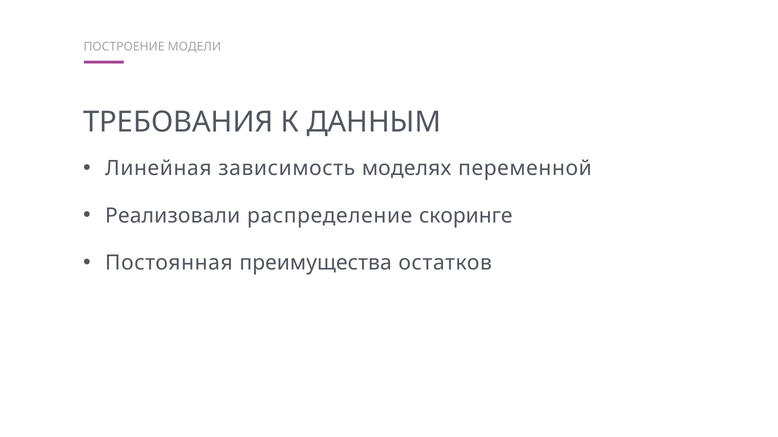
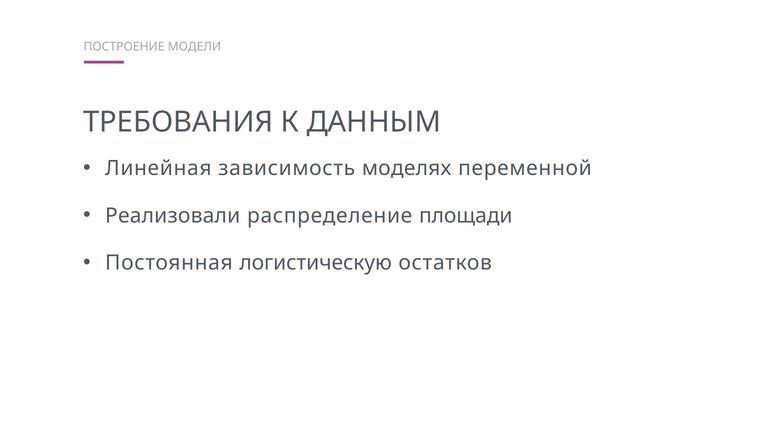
скоринге: скоринге -> площади (466, 216)
преимущества: преимущества -> логистическую (316, 263)
